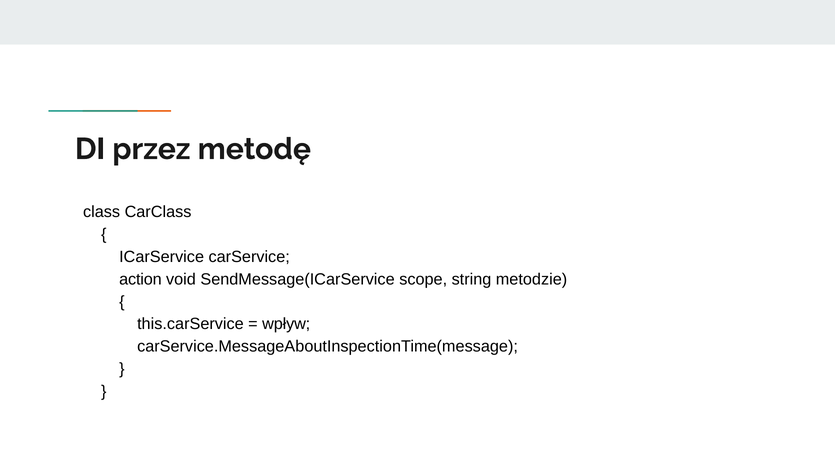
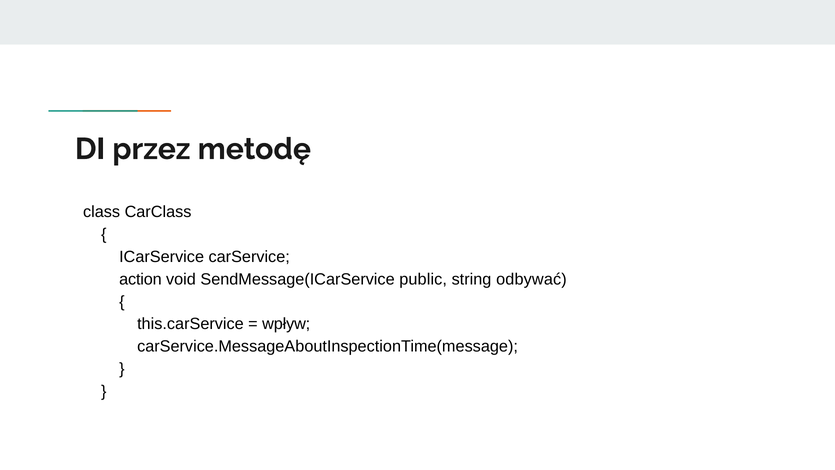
scope: scope -> public (423, 279)
metodzie: metodzie -> odbywać (531, 279)
